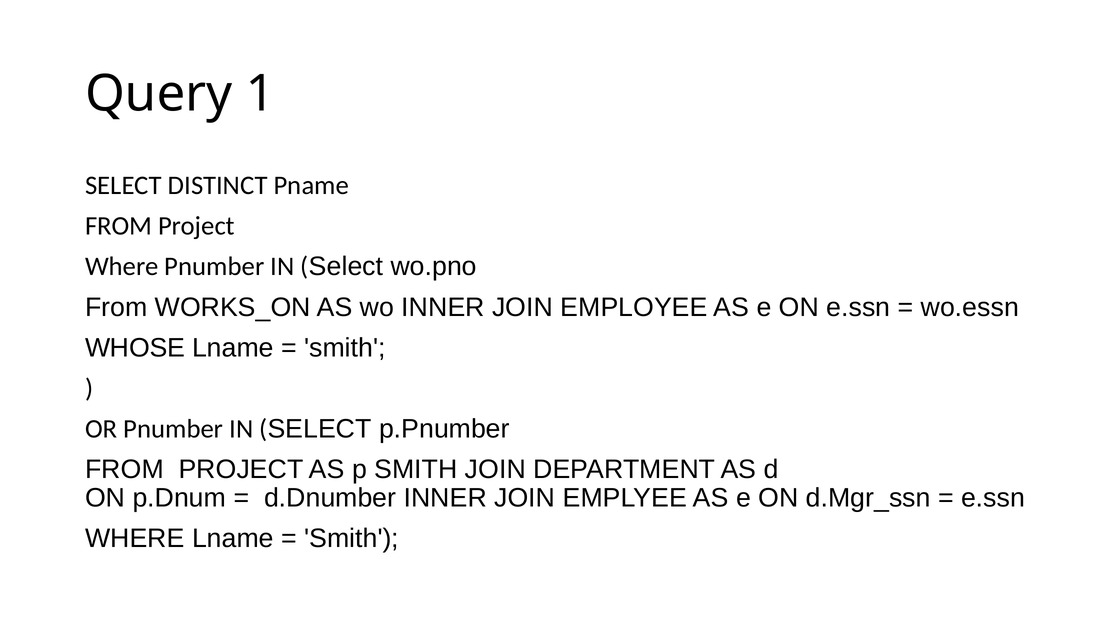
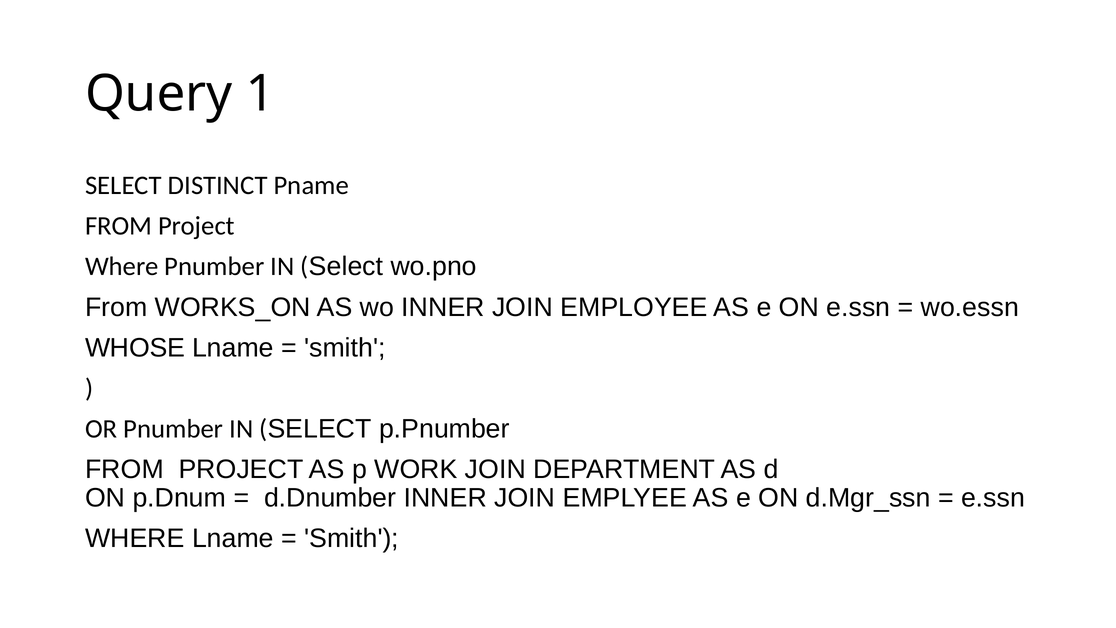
p SMITH: SMITH -> WORK (416, 469)
